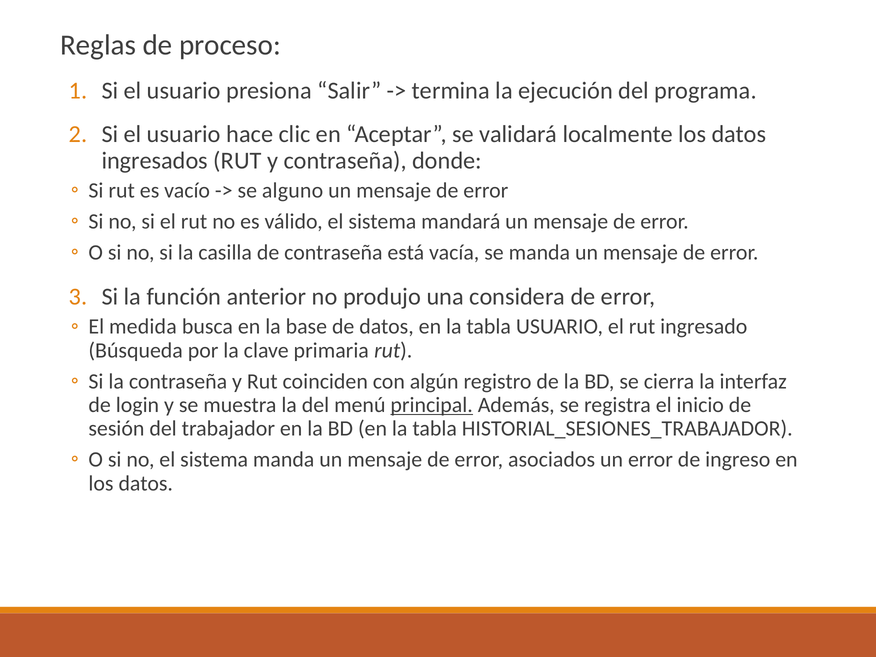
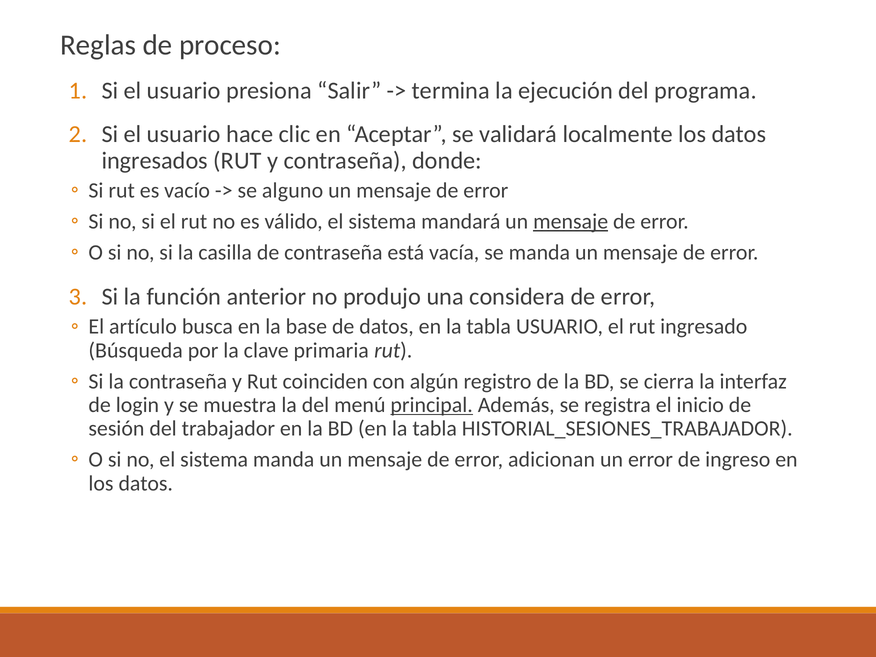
mensaje underline: none -> present (571, 221)
medida: medida -> artículo (143, 327)
asociados: asociados -> adicionan (552, 460)
